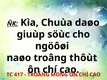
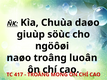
thôùt: thôùt -> luoân (83, 58)
